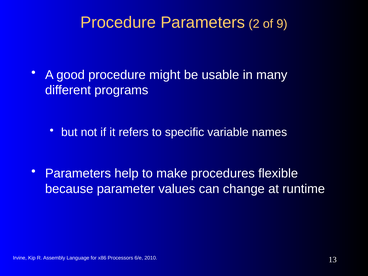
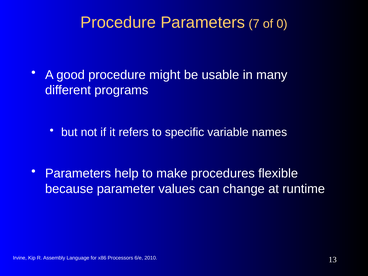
2: 2 -> 7 (254, 24)
9: 9 -> 0 (282, 24)
